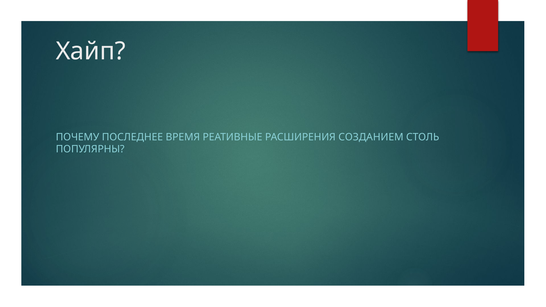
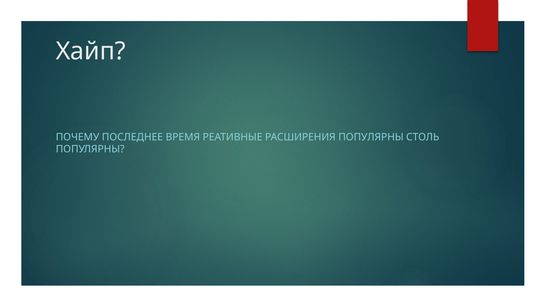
РАСШИРЕНИЯ СОЗДАНИЕМ: СОЗДАНИЕМ -> ПОПУЛЯРНЫ (371, 137)
